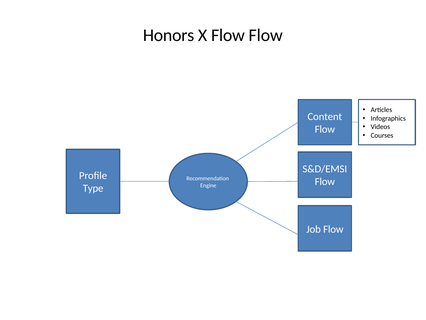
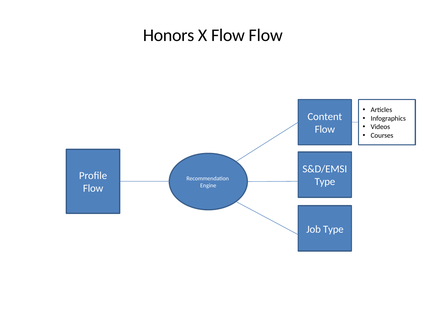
Flow: Flow -> Type (325, 181)
Type: Type -> Flow (93, 188)
Job Flow: Flow -> Type (333, 229)
